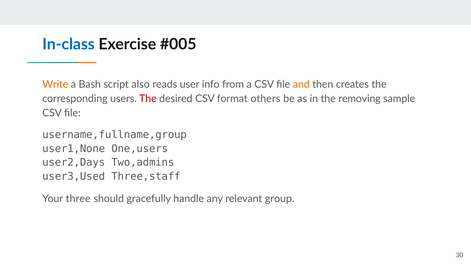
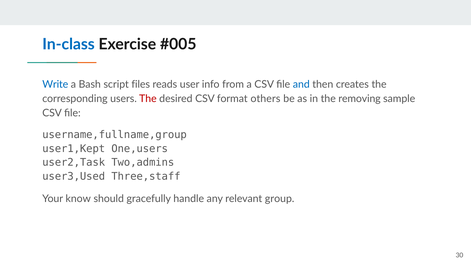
Write colour: orange -> blue (55, 84)
also: also -> files (141, 84)
and colour: orange -> blue (301, 84)
user1,None: user1,None -> user1,Kept (74, 149)
user2,Days: user2,Days -> user2,Task (74, 162)
three: three -> know (78, 199)
